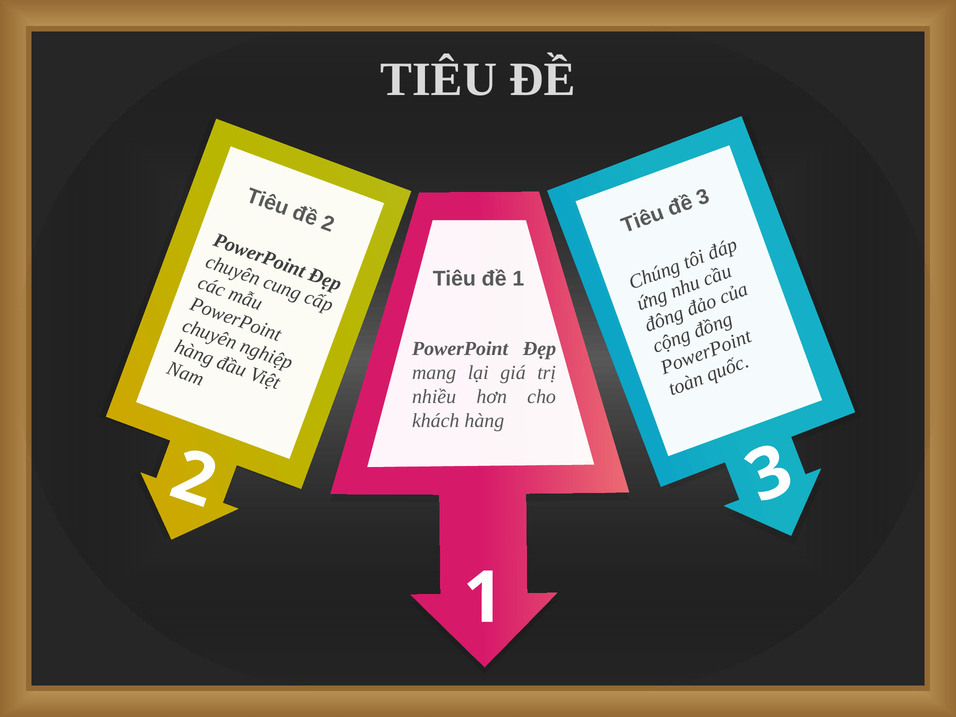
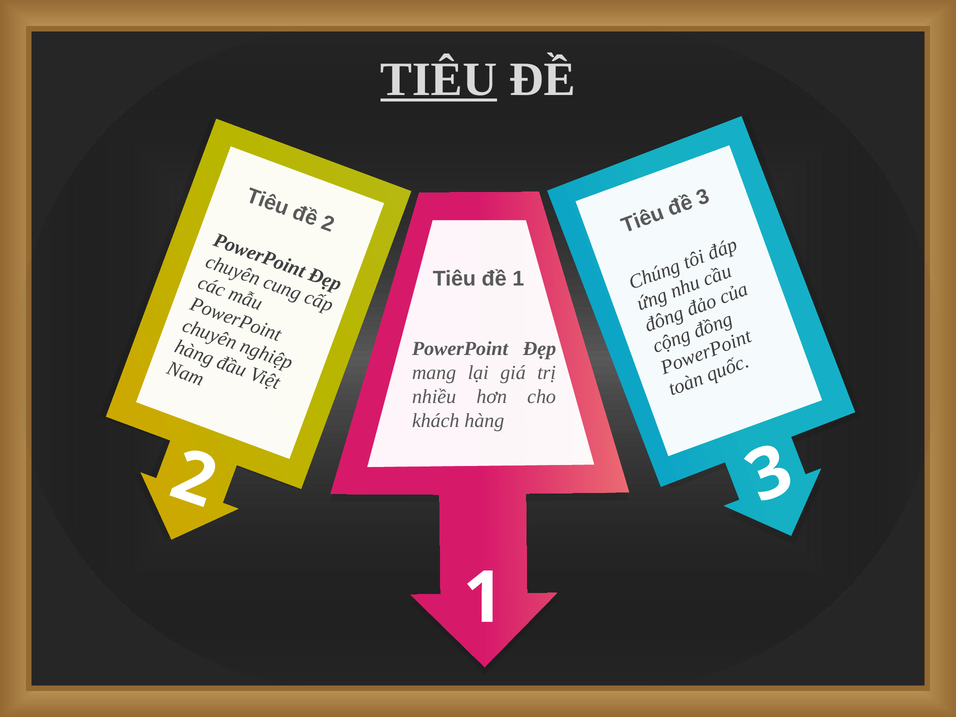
TIÊU underline: none -> present (439, 79)
